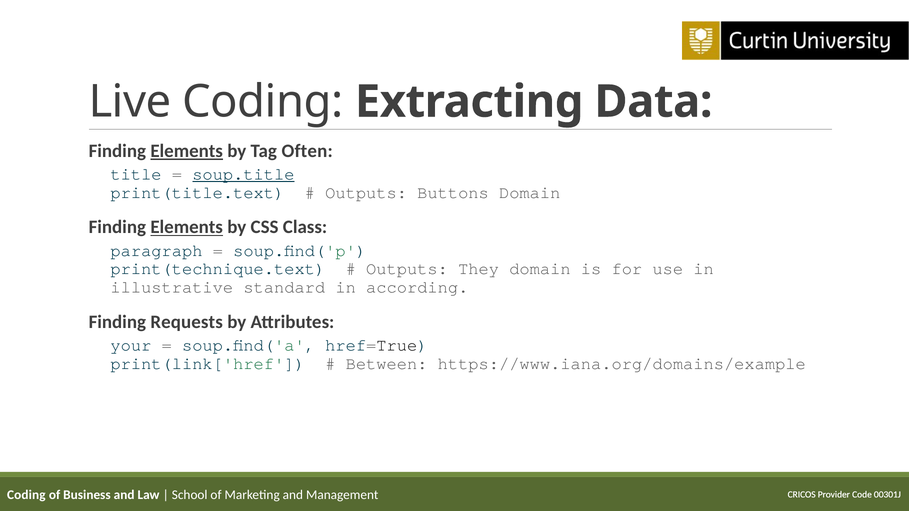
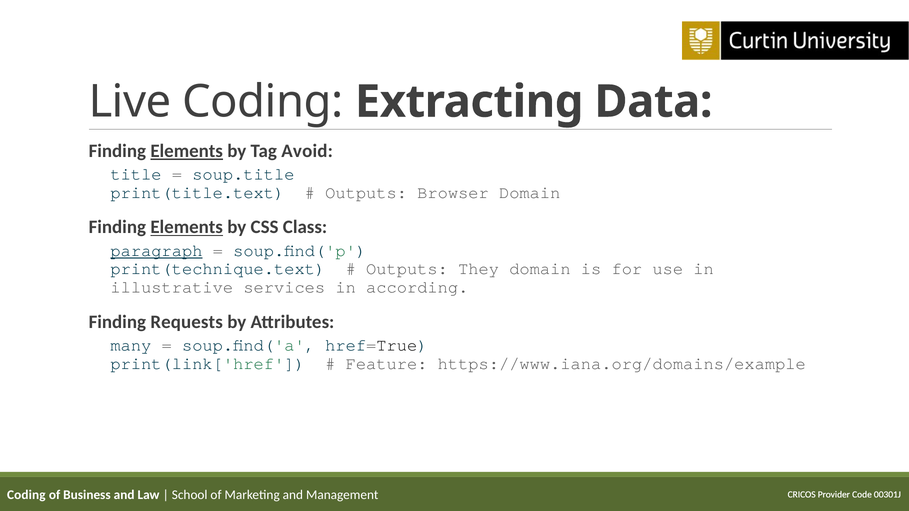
Often: Often -> Avoid (307, 151)
soup.title underline: present -> none (243, 174)
Buttons: Buttons -> Browser (453, 193)
paragraph underline: none -> present (156, 251)
standard: standard -> services (284, 287)
your: your -> many (131, 345)
Between: Between -> Feature (387, 364)
